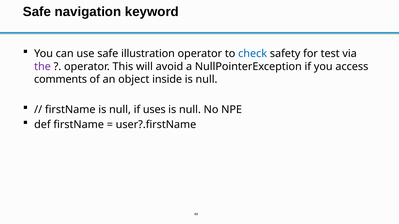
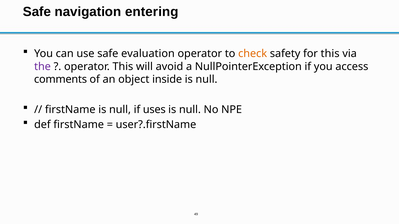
keyword: keyword -> entering (152, 12)
illustration: illustration -> evaluation (148, 54)
check colour: blue -> orange (253, 54)
for test: test -> this (330, 54)
